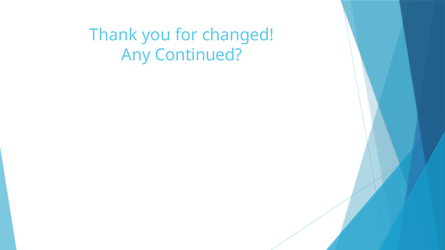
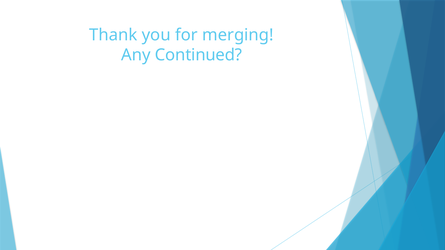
changed: changed -> merging (238, 35)
